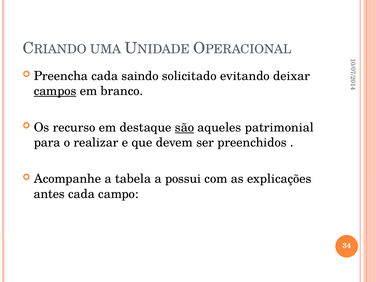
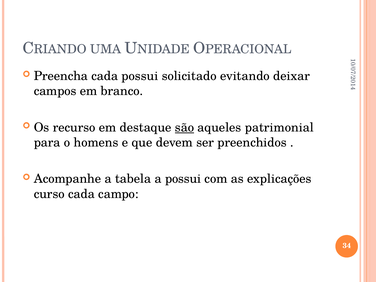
cada saindo: saindo -> possui (140, 76)
campos underline: present -> none (55, 91)
realizar: realizar -> homens (96, 142)
antes: antes -> curso (49, 194)
